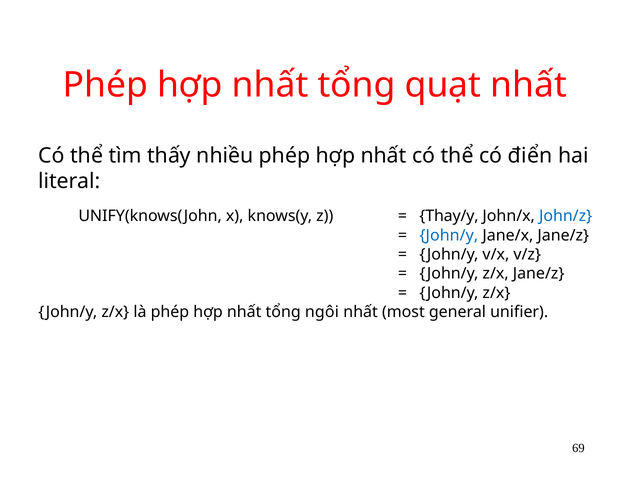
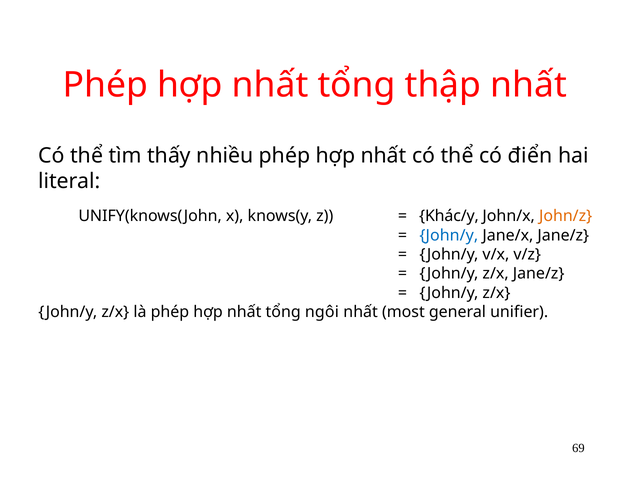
quạt: quạt -> thập (443, 85)
Thay/y: Thay/y -> Khác/y (449, 216)
John/z colour: blue -> orange (566, 216)
